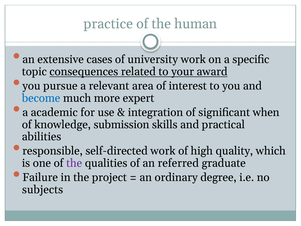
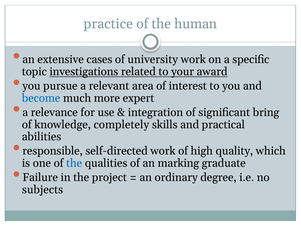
consequences: consequences -> investigations (84, 72)
academic: academic -> relevance (54, 112)
when: when -> bring (266, 112)
submission: submission -> completely (121, 124)
the colour: purple -> blue (74, 163)
referred: referred -> marking (178, 163)
